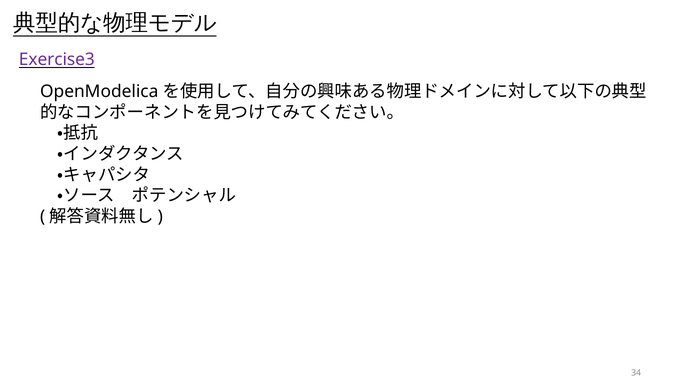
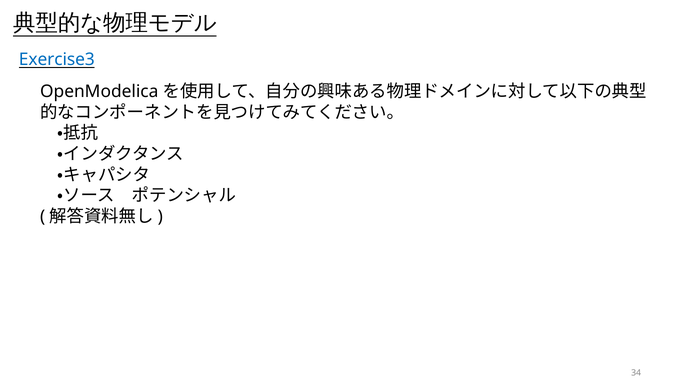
Exercise3 colour: purple -> blue (57, 60)
